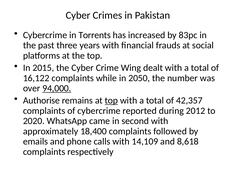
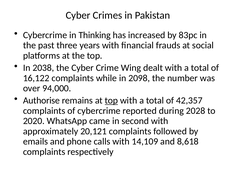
Torrents: Torrents -> Thinking (95, 35)
2015: 2015 -> 2038 (43, 68)
2050: 2050 -> 2098 (139, 78)
94,000 underline: present -> none (57, 88)
2012: 2012 -> 2028 (196, 111)
18,400: 18,400 -> 20,121 (94, 131)
